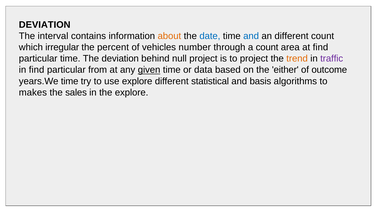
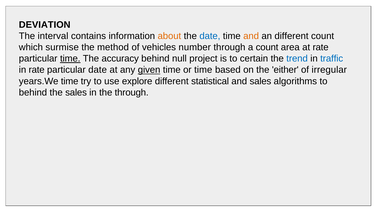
and colour: blue -> orange (251, 36)
irregular: irregular -> surmise (62, 47)
percent: percent -> method (113, 47)
at find: find -> rate (321, 47)
time underline: none -> present (70, 58)
The deviation: deviation -> accuracy (120, 58)
to project: project -> certain (254, 58)
trend colour: orange -> blue (297, 58)
traffic colour: purple -> blue (332, 58)
in find: find -> rate (37, 70)
particular from: from -> date (98, 70)
or data: data -> time (203, 70)
outcome: outcome -> irregular (329, 70)
and basis: basis -> sales (260, 81)
makes: makes -> behind (33, 92)
the explore: explore -> through (132, 92)
